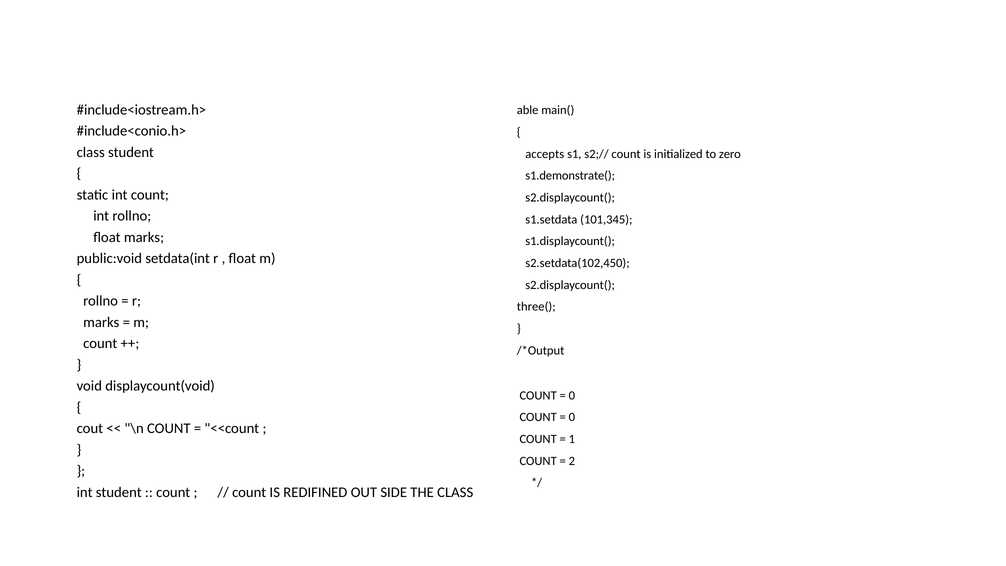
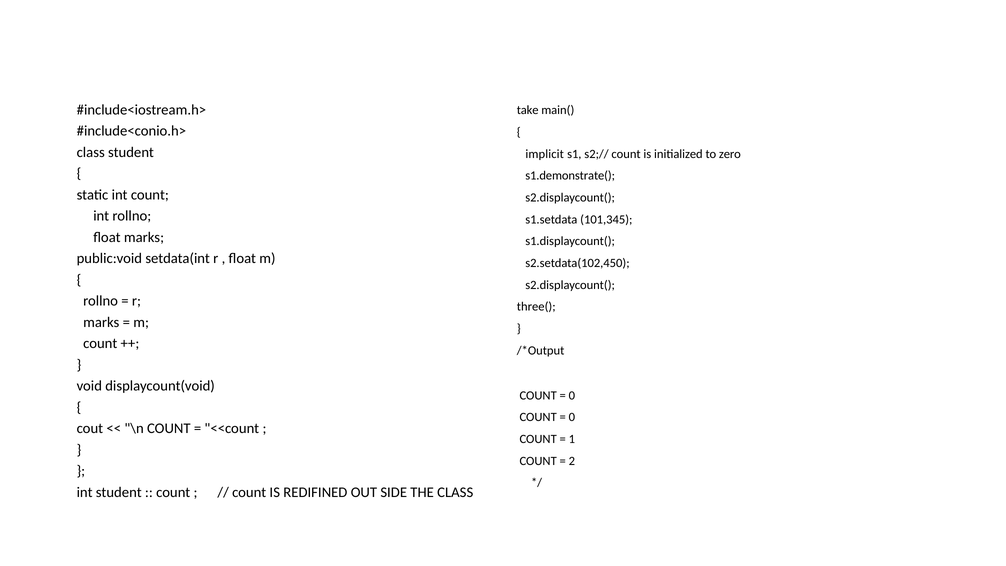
able: able -> take (528, 110)
accepts: accepts -> implicit (545, 154)
